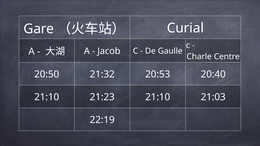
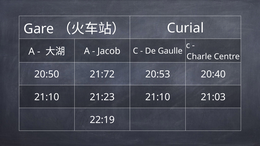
21:32: 21:32 -> 21:72 (102, 74)
